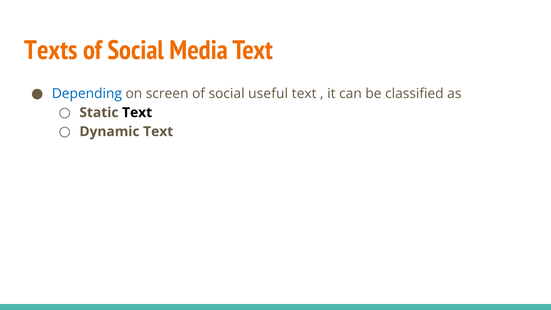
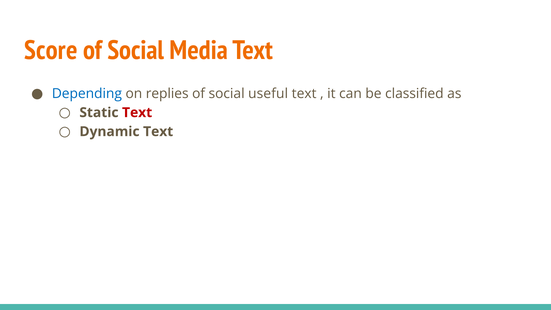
Texts: Texts -> Score (51, 50)
screen: screen -> replies (167, 94)
Text colour: black -> red (137, 113)
